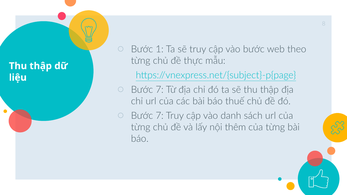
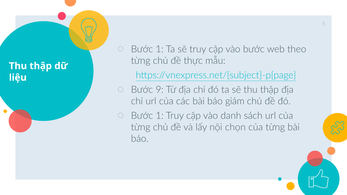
7: 7 -> 9 (160, 90)
thuế: thuế -> giám (235, 101)
7: 7 -> 1 (160, 116)
thêm: thêm -> chọn (235, 127)
